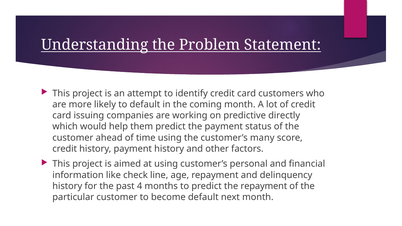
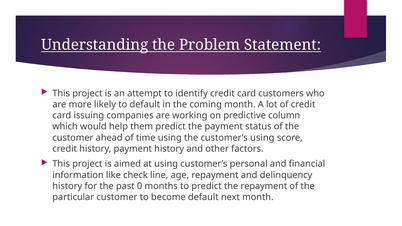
directly: directly -> column (284, 116)
customer’s many: many -> using (262, 138)
4: 4 -> 0 (140, 186)
